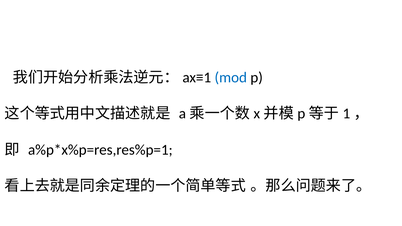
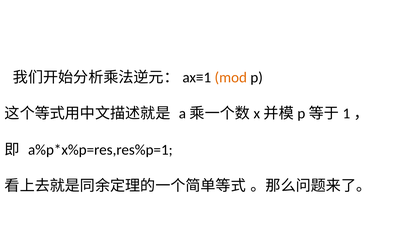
mod colour: blue -> orange (231, 77)
